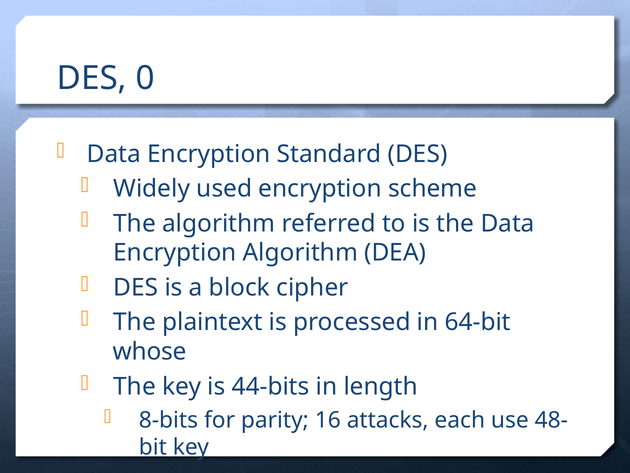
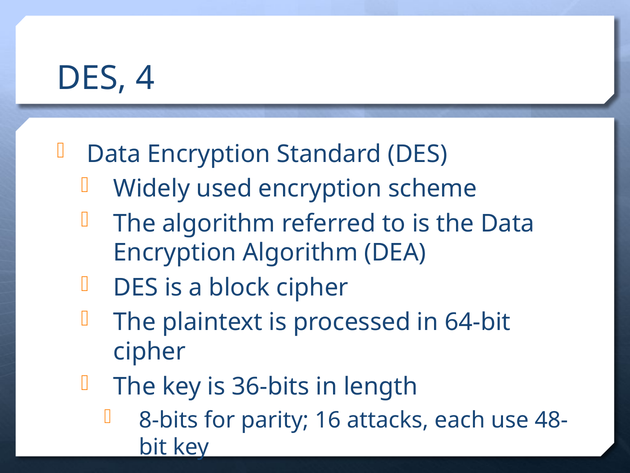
0: 0 -> 4 (145, 78)
whose: whose -> cipher (150, 351)
44-bits: 44-bits -> 36-bits (271, 386)
